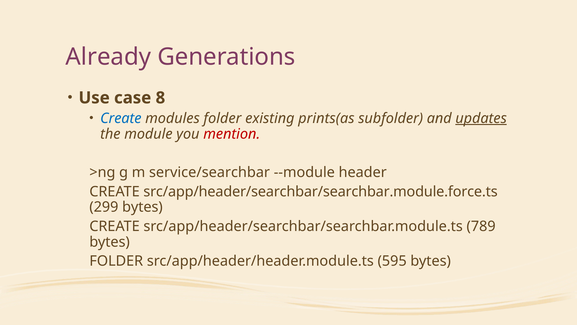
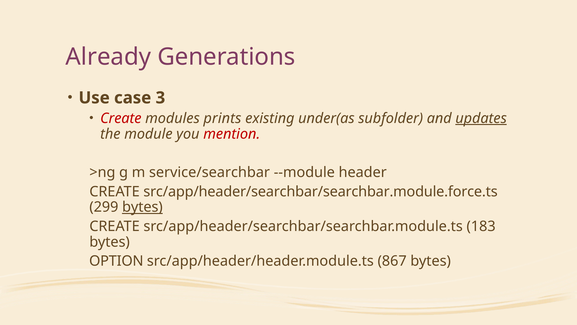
8: 8 -> 3 (160, 98)
Create colour: blue -> red (121, 118)
modules folder: folder -> prints (222, 118)
prints(as: prints(as -> under(as (326, 118)
bytes underline: none -> present (142, 207)
789: 789 -> 183 (481, 226)
FOLDER: FOLDER -> OPTION (116, 261)
595: 595 -> 867 (392, 261)
